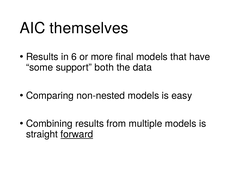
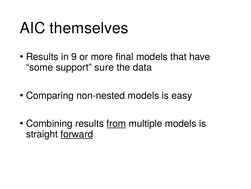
6: 6 -> 9 (74, 57)
both: both -> sure (104, 67)
from underline: none -> present (116, 123)
